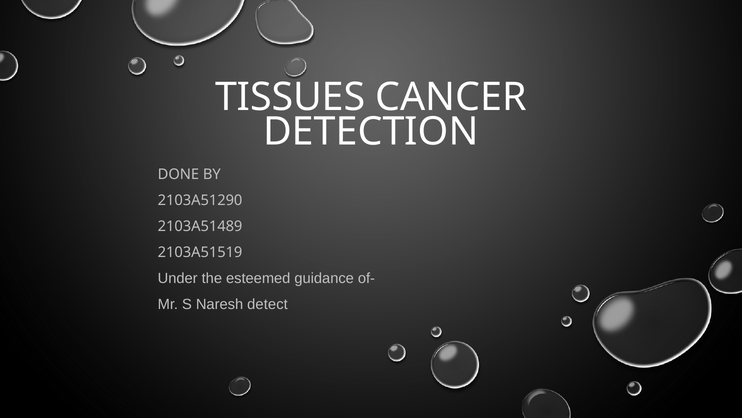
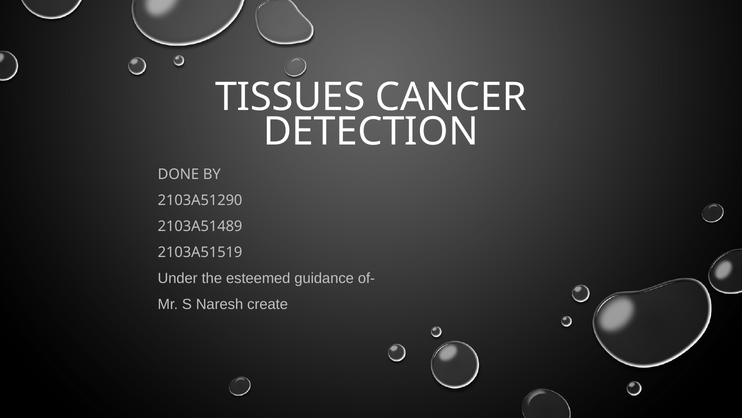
detect: detect -> create (268, 304)
